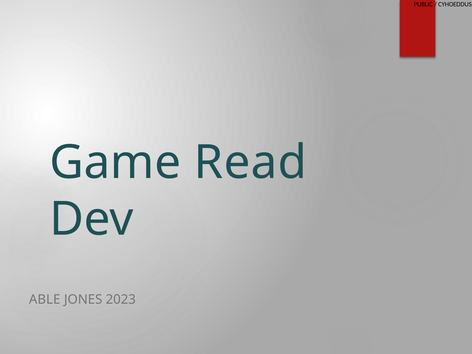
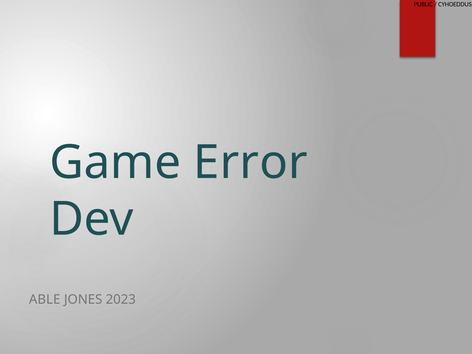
Read: Read -> Error (251, 163)
